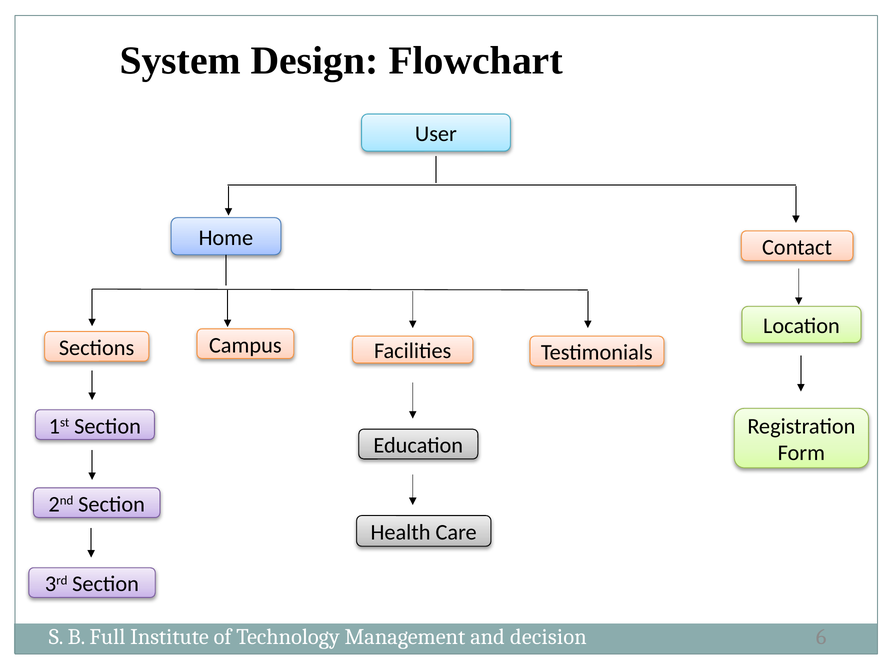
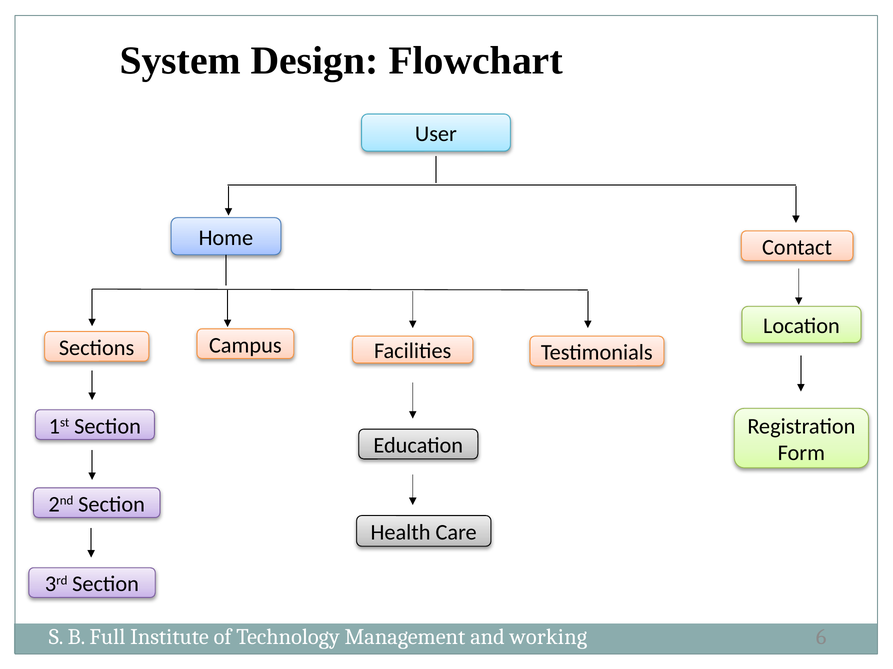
decision: decision -> working (548, 638)
